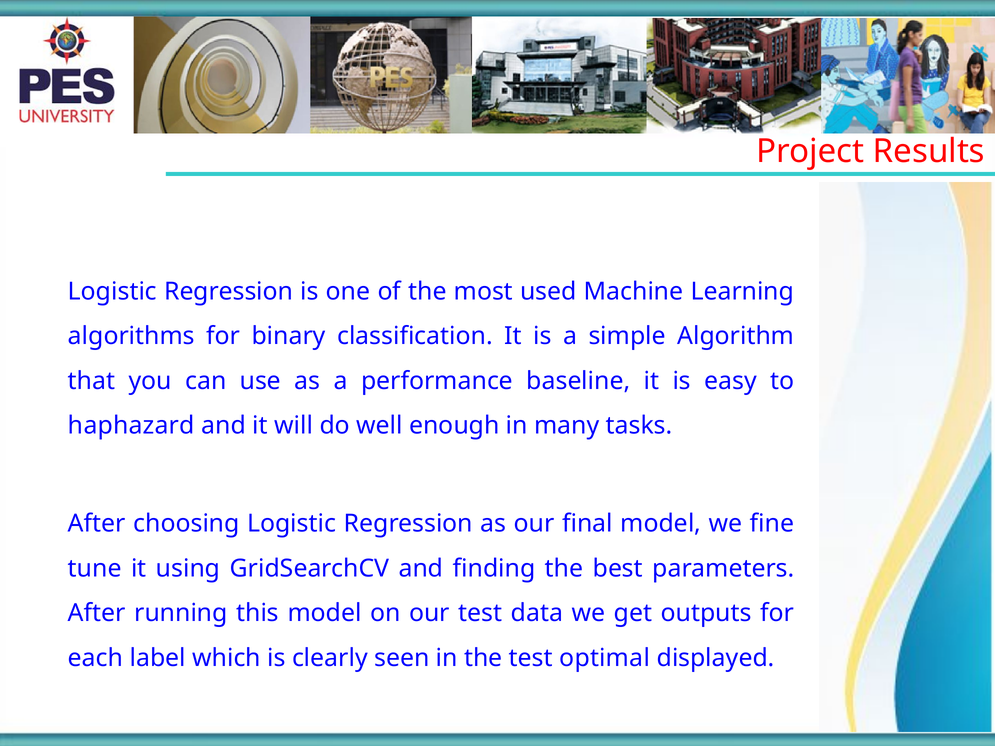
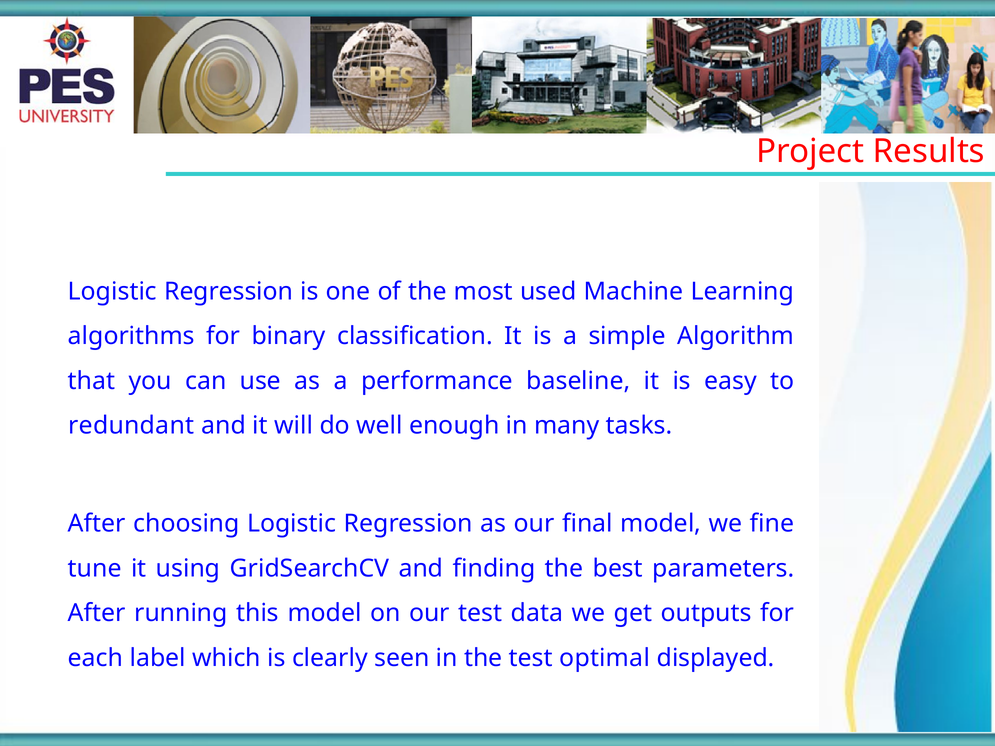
haphazard: haphazard -> redundant (131, 426)
